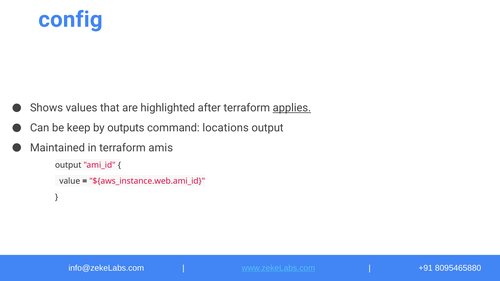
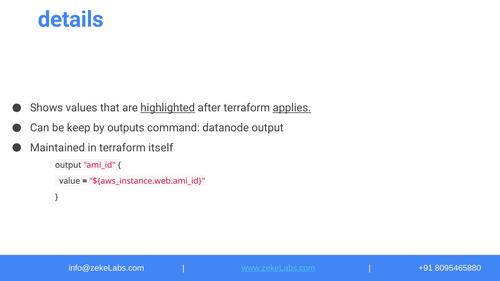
config: config -> details (71, 19)
highlighted underline: none -> present (168, 108)
locations: locations -> datanode (226, 128)
amis: amis -> itself (161, 148)
